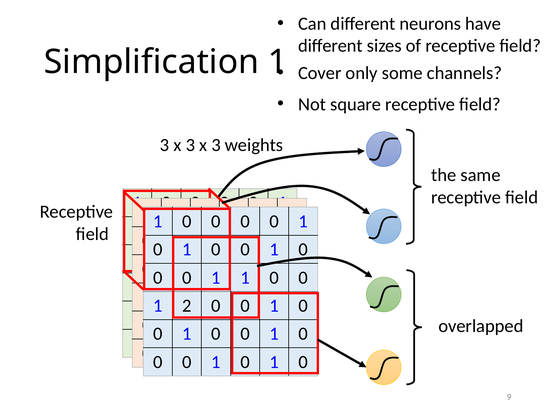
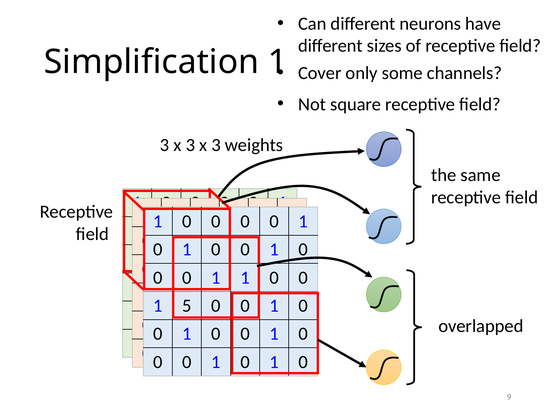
2: 2 -> 5 (187, 306)
